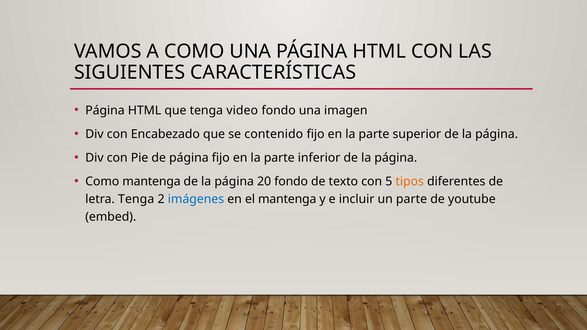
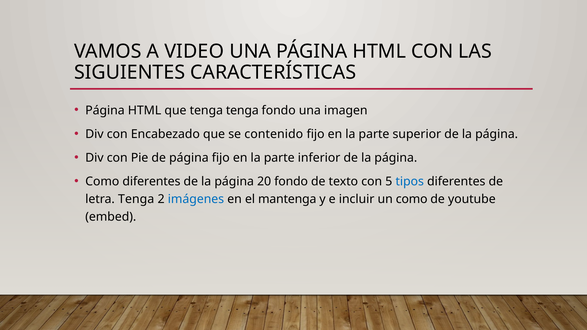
A COMO: COMO -> VIDEO (194, 51)
tenga video: video -> tenga (242, 110)
Como mantenga: mantenga -> diferentes (151, 182)
tipos colour: orange -> blue (410, 182)
un parte: parte -> como (412, 199)
